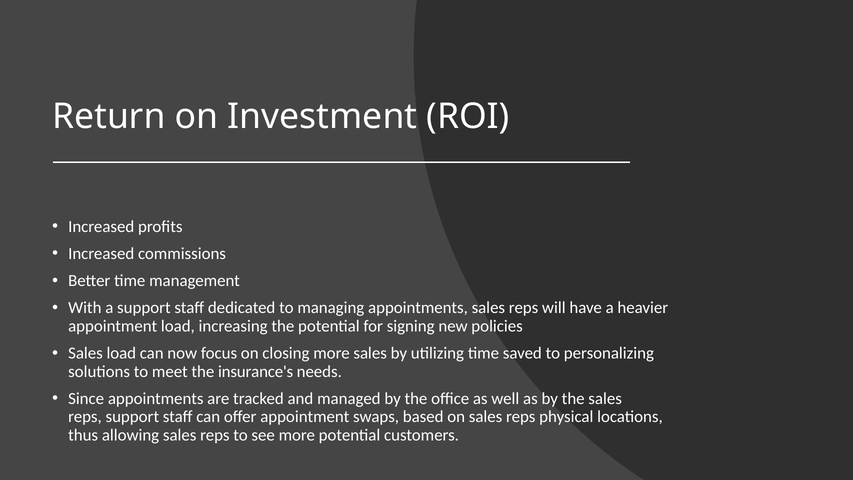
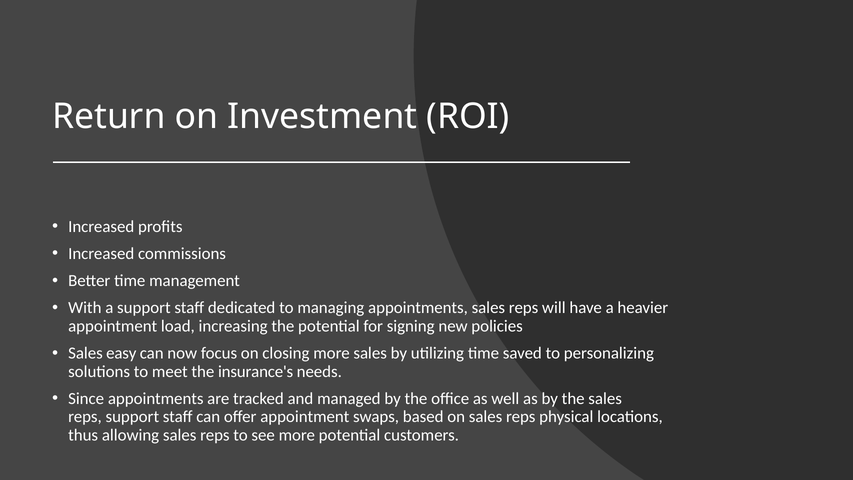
Sales load: load -> easy (121, 353)
